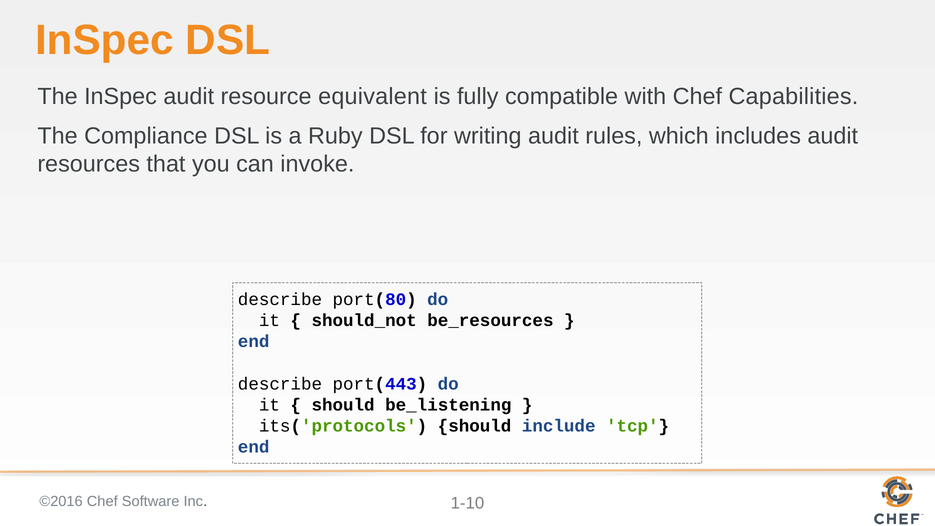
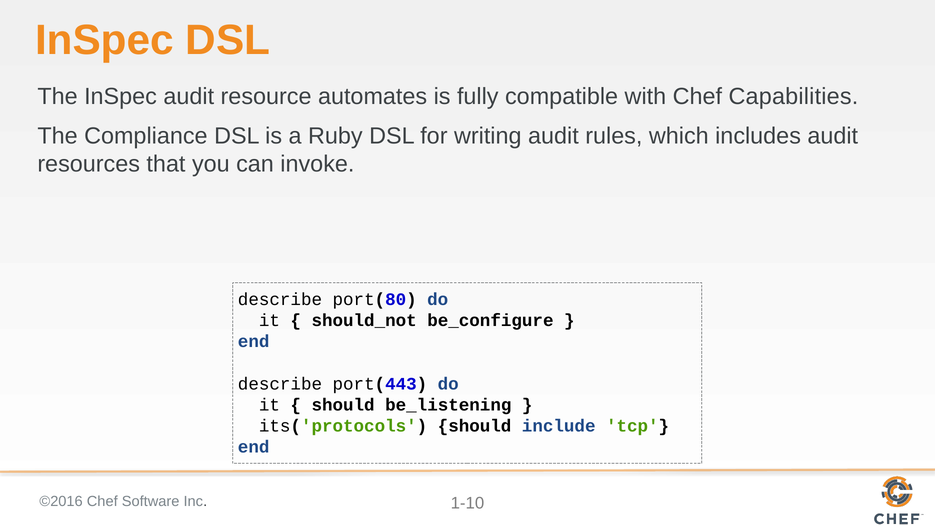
equivalent: equivalent -> automates (373, 96)
be_resources: be_resources -> be_configure (490, 321)
